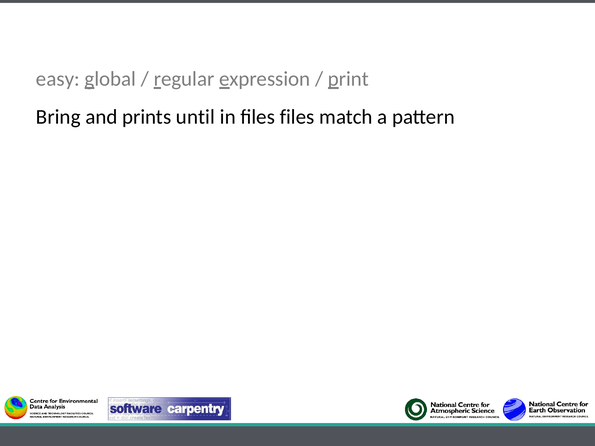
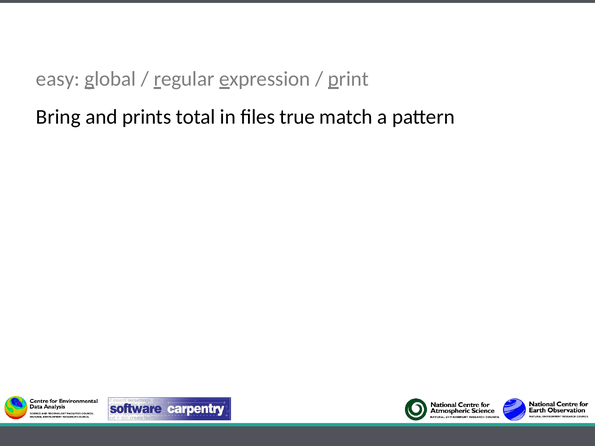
until: until -> total (196, 117)
files files: files -> true (297, 117)
